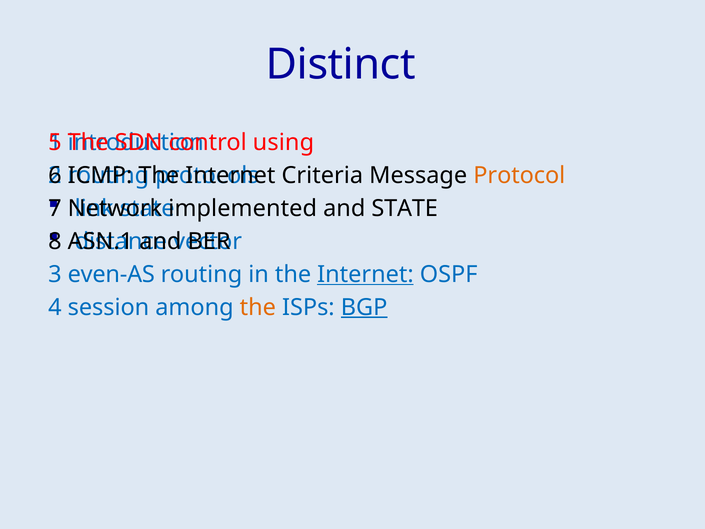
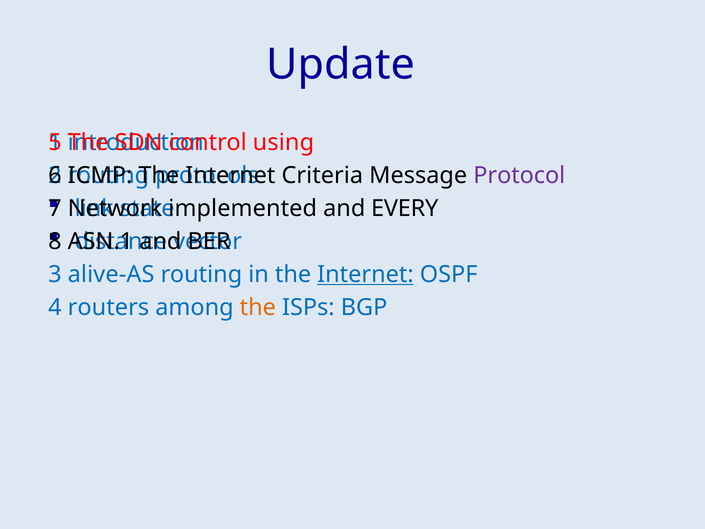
Distinct: Distinct -> Update (341, 65)
Protocol colour: orange -> purple (519, 176)
and STATE: STATE -> EVERY (405, 208)
even-AS: even-AS -> alive-AS (111, 274)
session: session -> routers (108, 307)
BGP underline: present -> none (364, 307)
